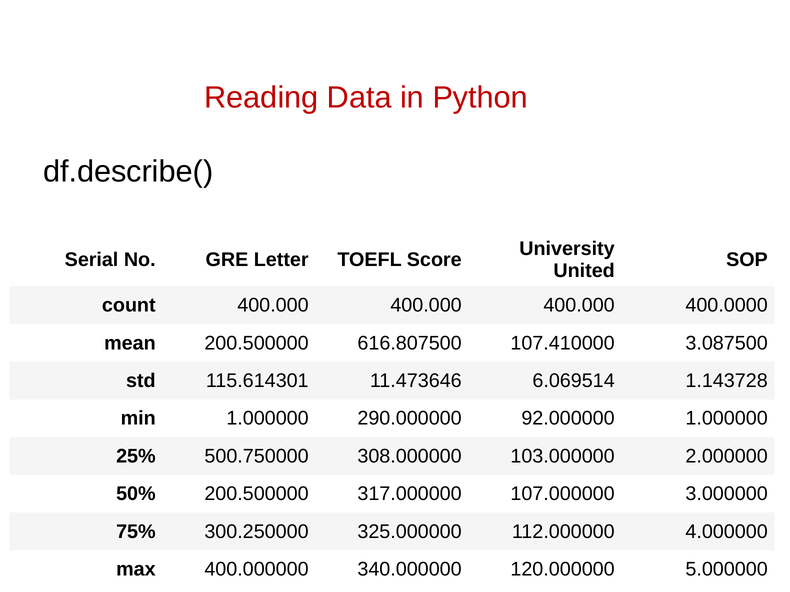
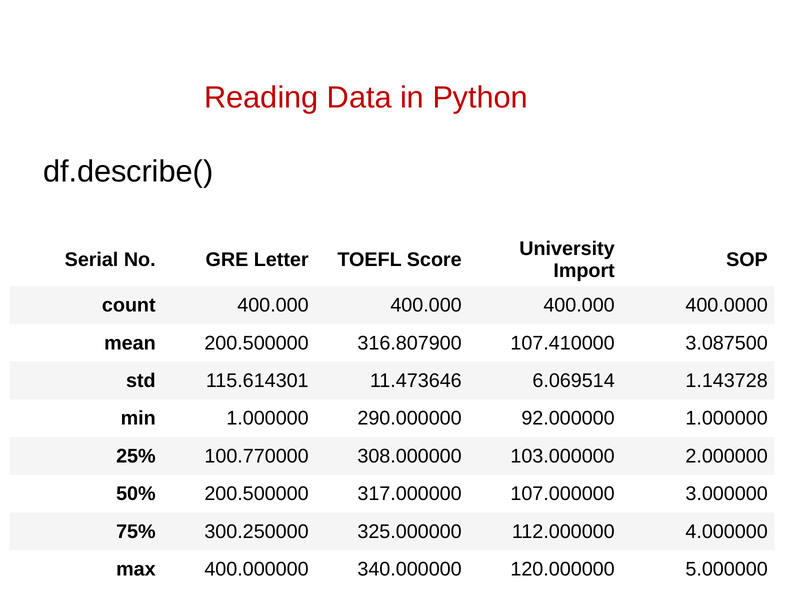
United: United -> Import (584, 271)
616.807500: 616.807500 -> 316.807900 (410, 343)
500.750000: 500.750000 -> 100.770000 (257, 457)
